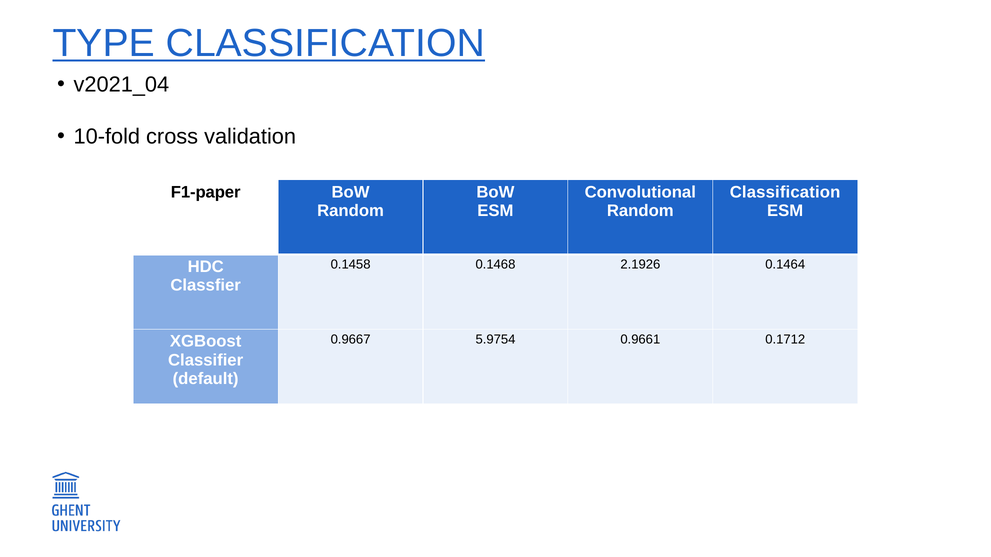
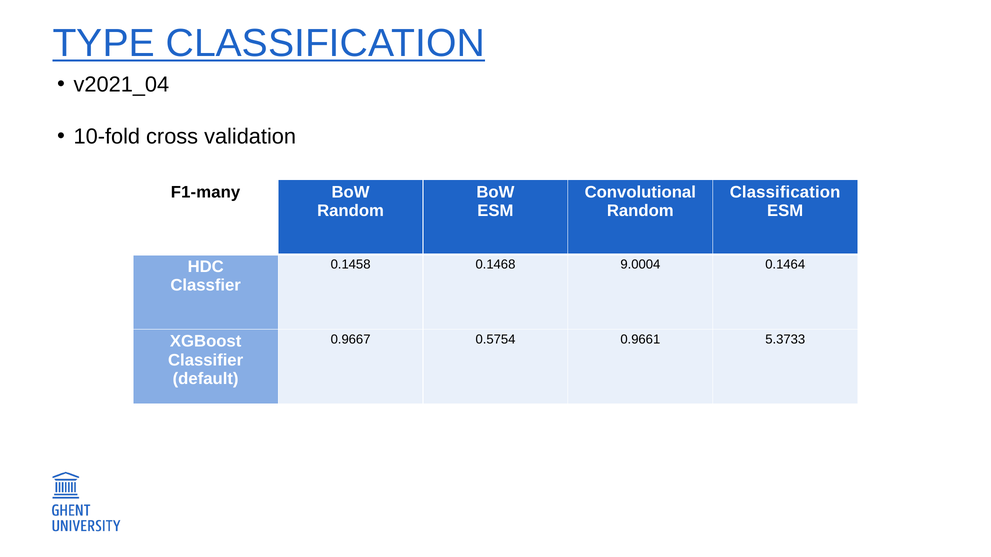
F1-paper: F1-paper -> F1-many (206, 192)
2.1926: 2.1926 -> 9.0004 (640, 265)
5.9754: 5.9754 -> 0.5754 (495, 340)
0.1712: 0.1712 -> 5.3733 (785, 340)
